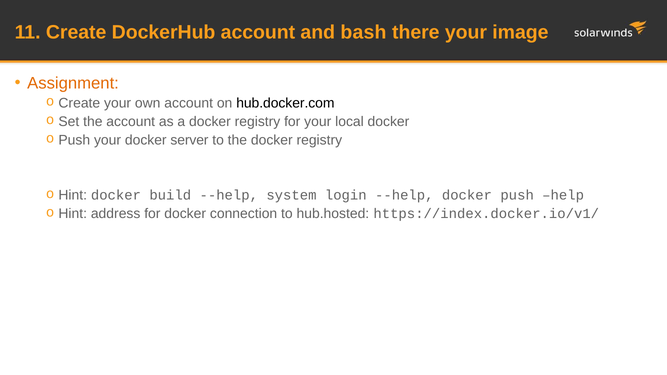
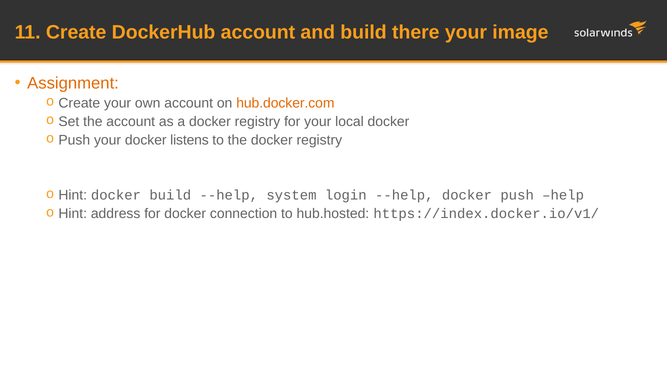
and bash: bash -> build (364, 32)
hub.docker.com colour: black -> orange (285, 103)
server: server -> listens (189, 140)
